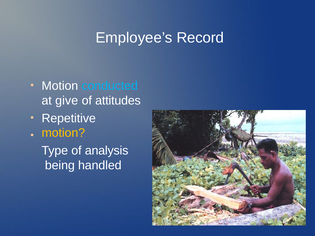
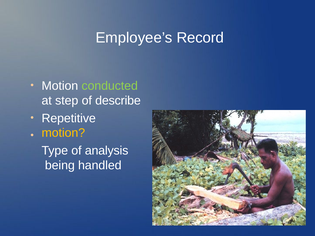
conducted colour: light blue -> light green (110, 86)
give: give -> step (67, 101)
attitudes: attitudes -> describe (118, 101)
